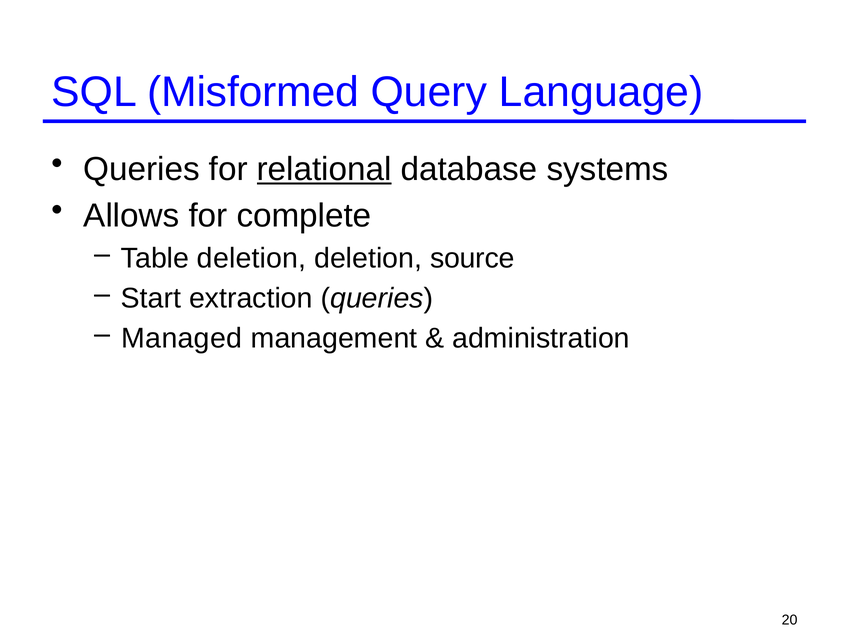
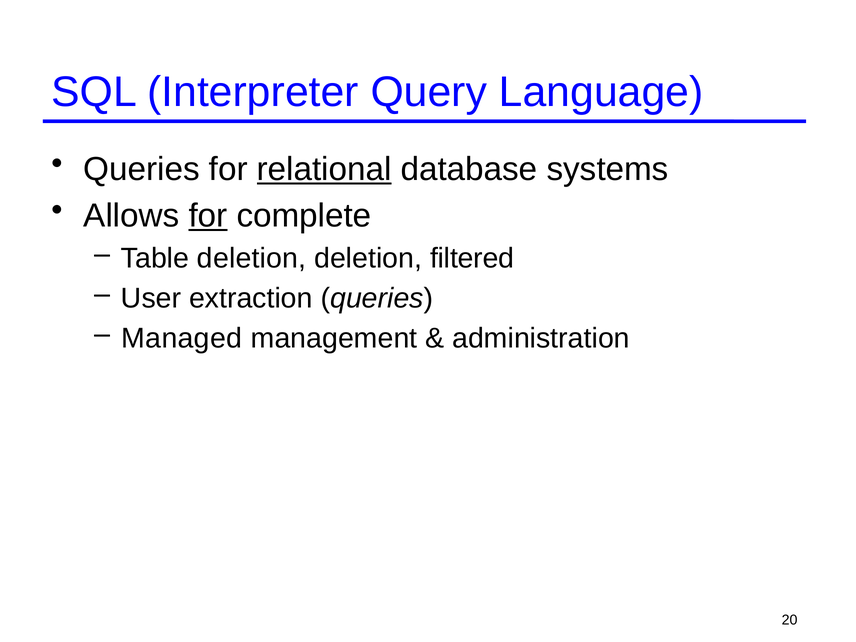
Misformed: Misformed -> Interpreter (253, 92)
for underline: none -> present (208, 216)
source: source -> filtered (472, 258)
Start: Start -> User (151, 298)
